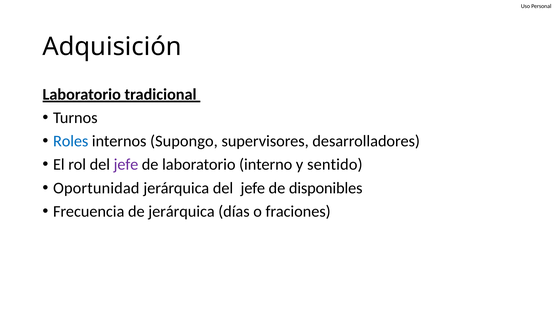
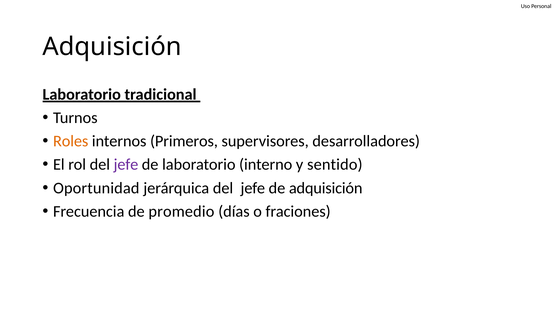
Roles colour: blue -> orange (71, 141)
Supongo: Supongo -> Primeros (184, 141)
de disponibles: disponibles -> adquisición (326, 188)
de jerárquica: jerárquica -> promedio (181, 211)
